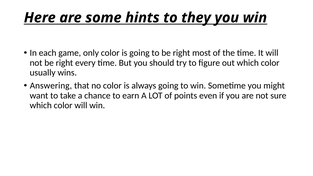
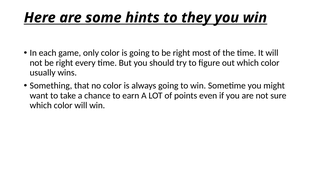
Answering: Answering -> Something (51, 86)
